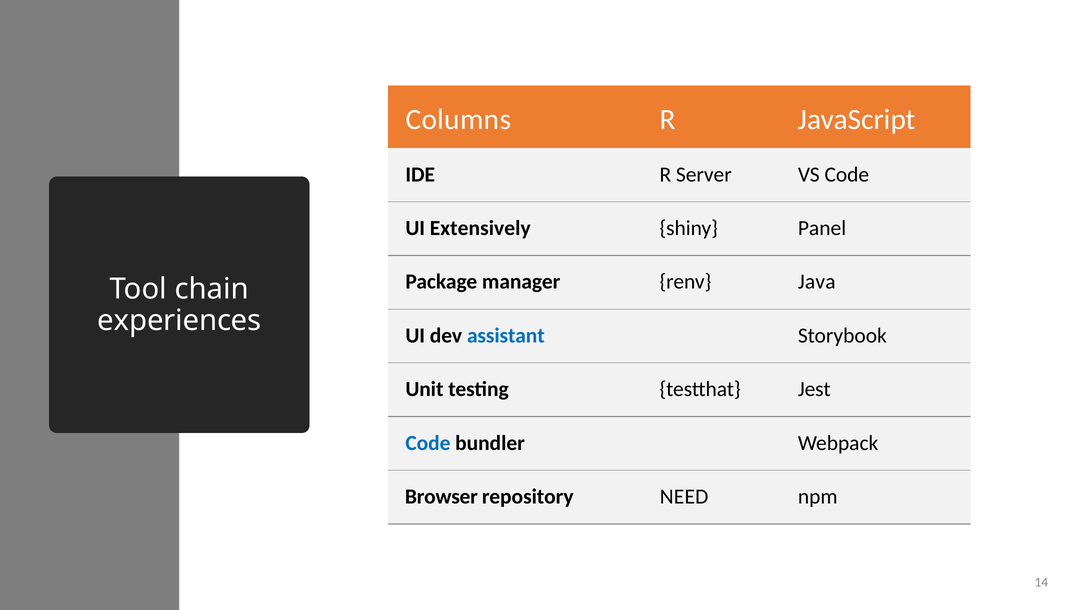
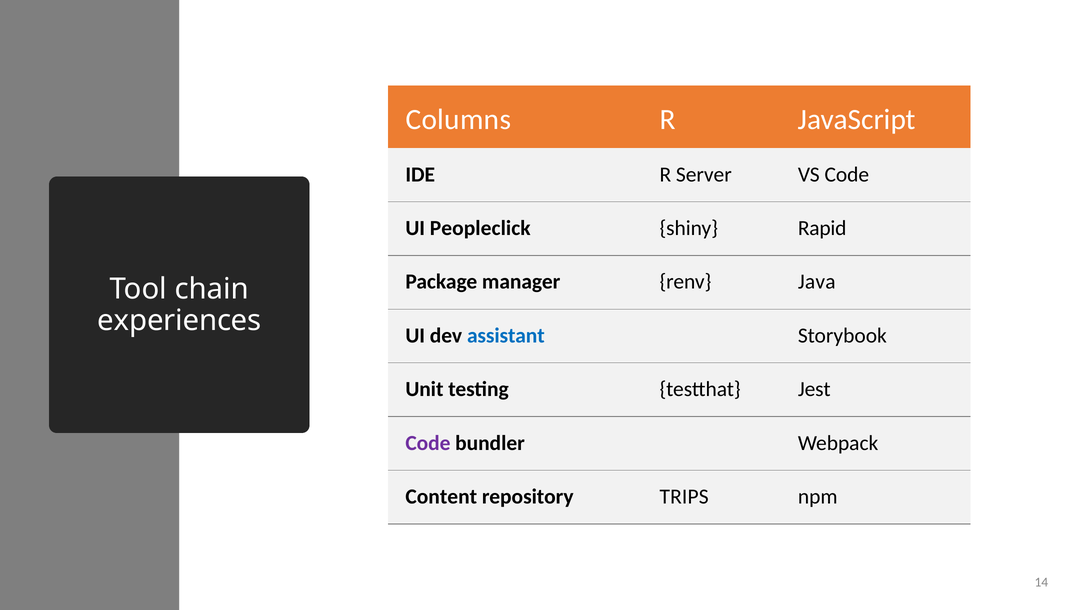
Extensively: Extensively -> Peopleclick (480, 228)
Panel: Panel -> Rapid (822, 228)
Code colour: blue -> purple (428, 443)
Browser: Browser -> Content (441, 497)
NEED: NEED -> TRIPS (684, 497)
